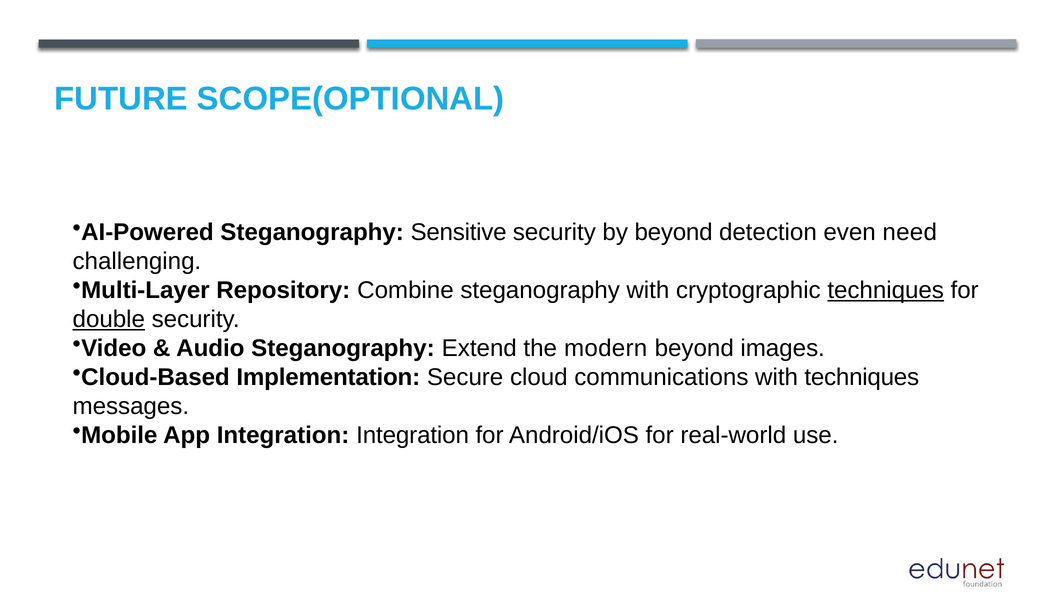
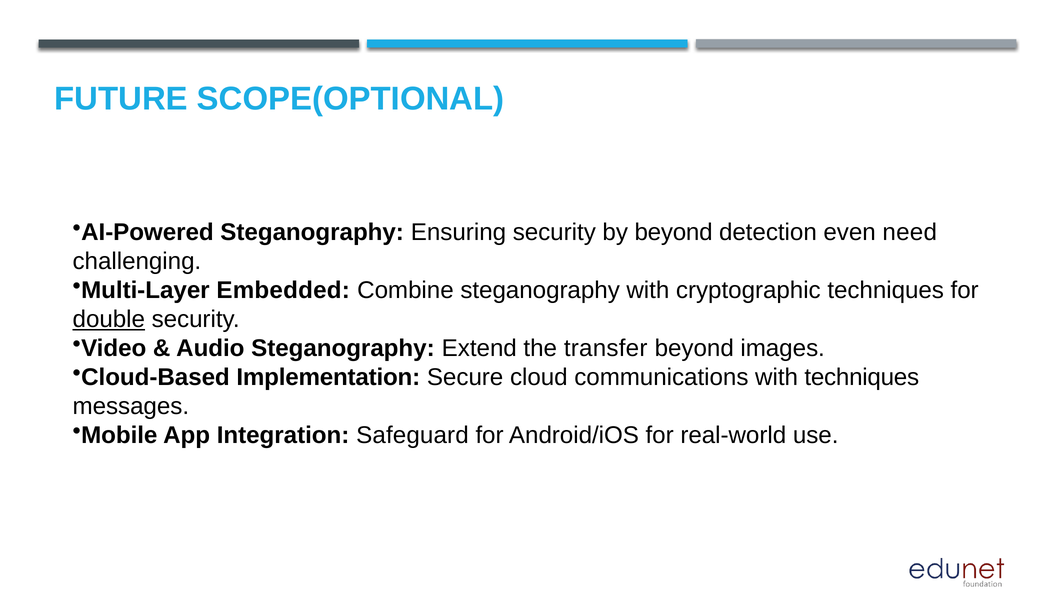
Sensitive: Sensitive -> Ensuring (458, 233)
Repository: Repository -> Embedded (283, 291)
techniques underline: present -> none (886, 291)
modern: modern -> transfer (606, 349)
Integration Integration: Integration -> Safeguard (412, 436)
